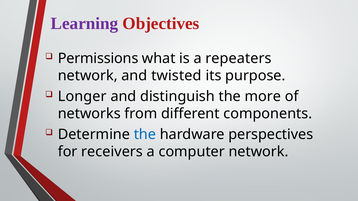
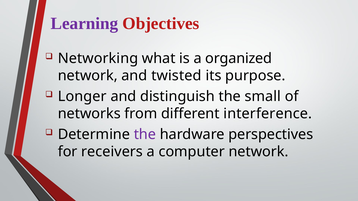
Permissions: Permissions -> Networking (98, 58)
repeaters: repeaters -> organized (239, 58)
more: more -> small (263, 96)
components: components -> interference (268, 114)
the colour: blue -> purple (145, 135)
